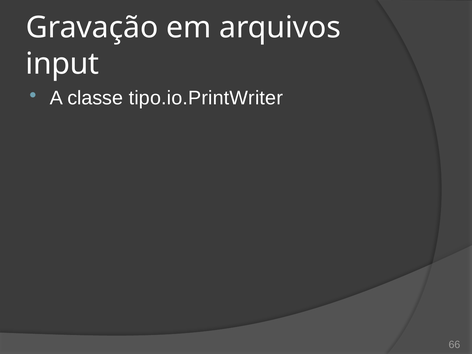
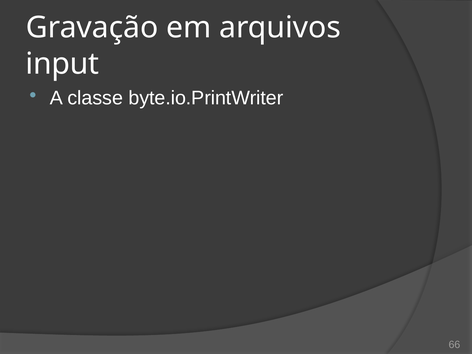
tipo.io.PrintWriter: tipo.io.PrintWriter -> byte.io.PrintWriter (206, 98)
